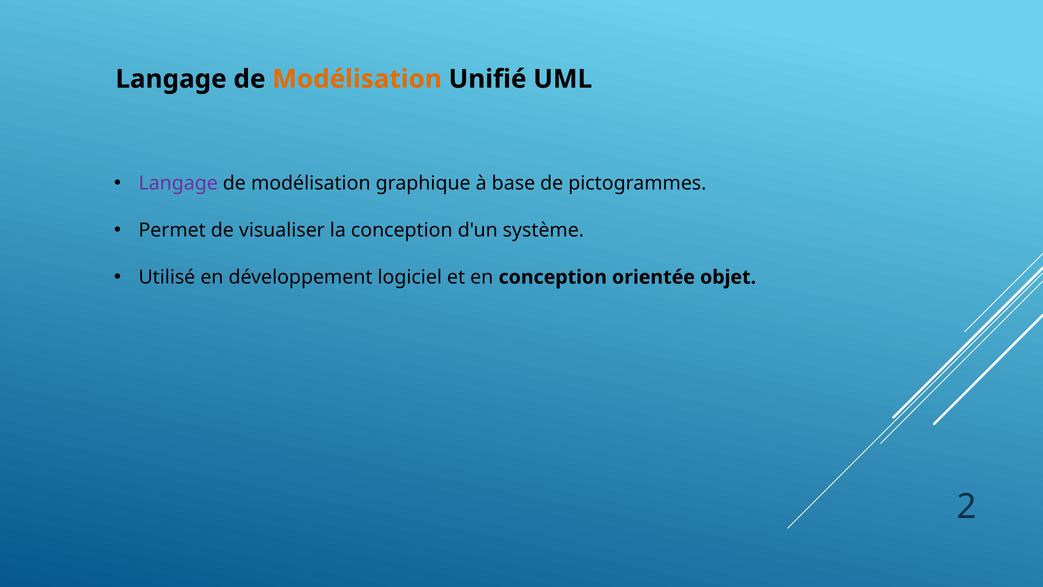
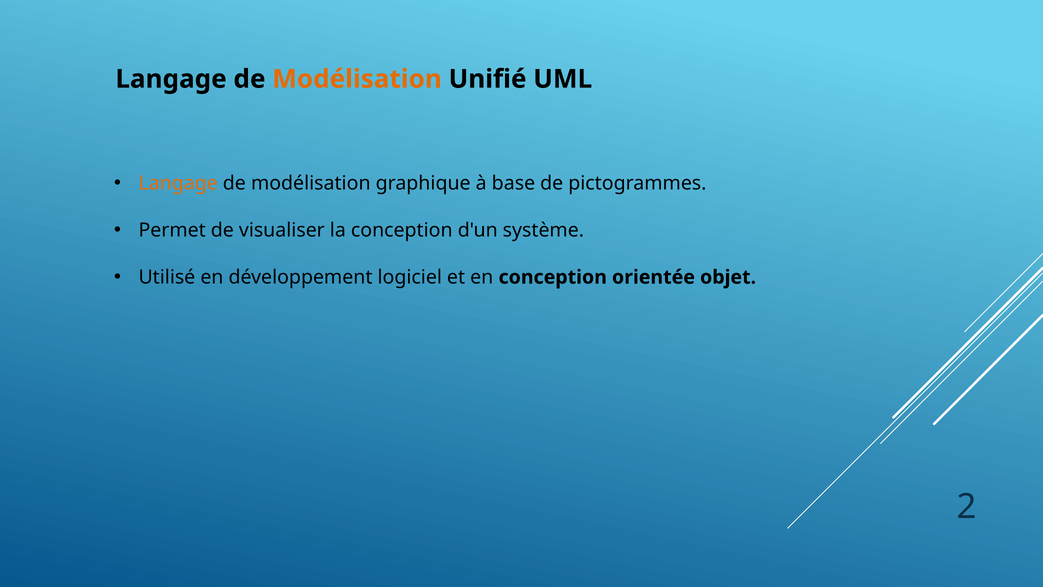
Langage colour: purple -> orange (178, 183)
